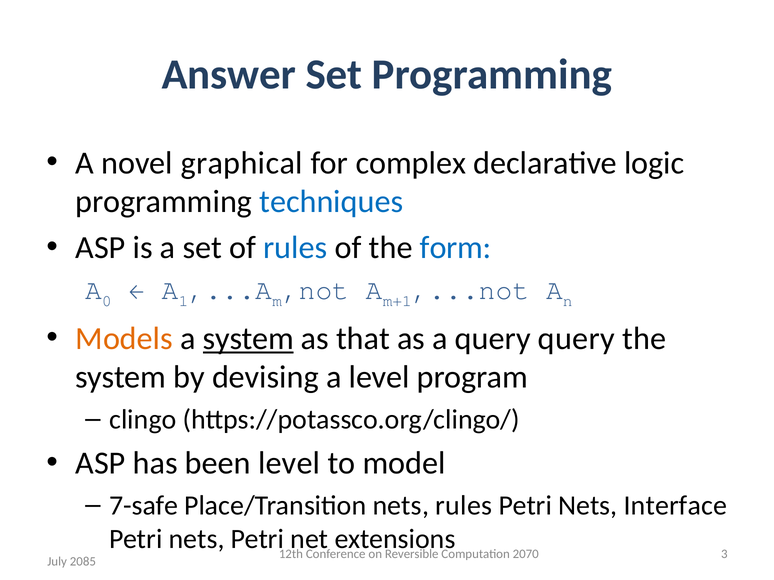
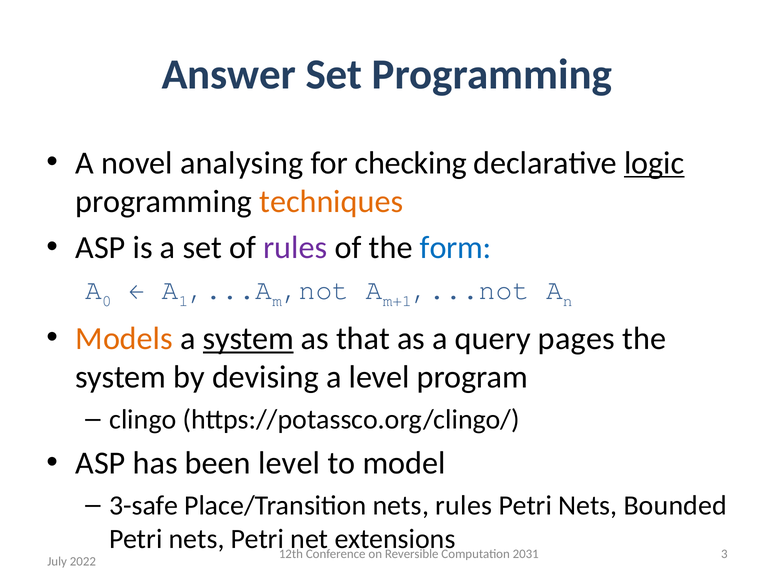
graphical: graphical -> analysing (242, 163)
complex: complex -> checking (411, 163)
logic underline: none -> present (654, 163)
techniques colour: blue -> orange (331, 202)
rules colour: blue -> purple (295, 248)
query query: query -> pages (576, 339)
7-safe: 7-safe -> 3-safe (144, 506)
Interface: Interface -> Bounded (675, 506)
2070: 2070 -> 2031 (526, 554)
2085: 2085 -> 2022 (83, 562)
